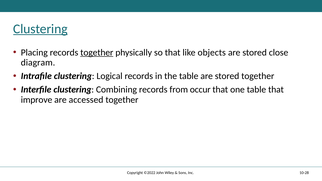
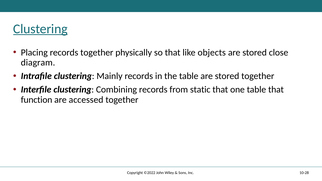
together underline: present -> none (97, 52)
Logical: Logical -> Mainly (110, 76)
occur: occur -> static (200, 90)
improve: improve -> function (37, 100)
